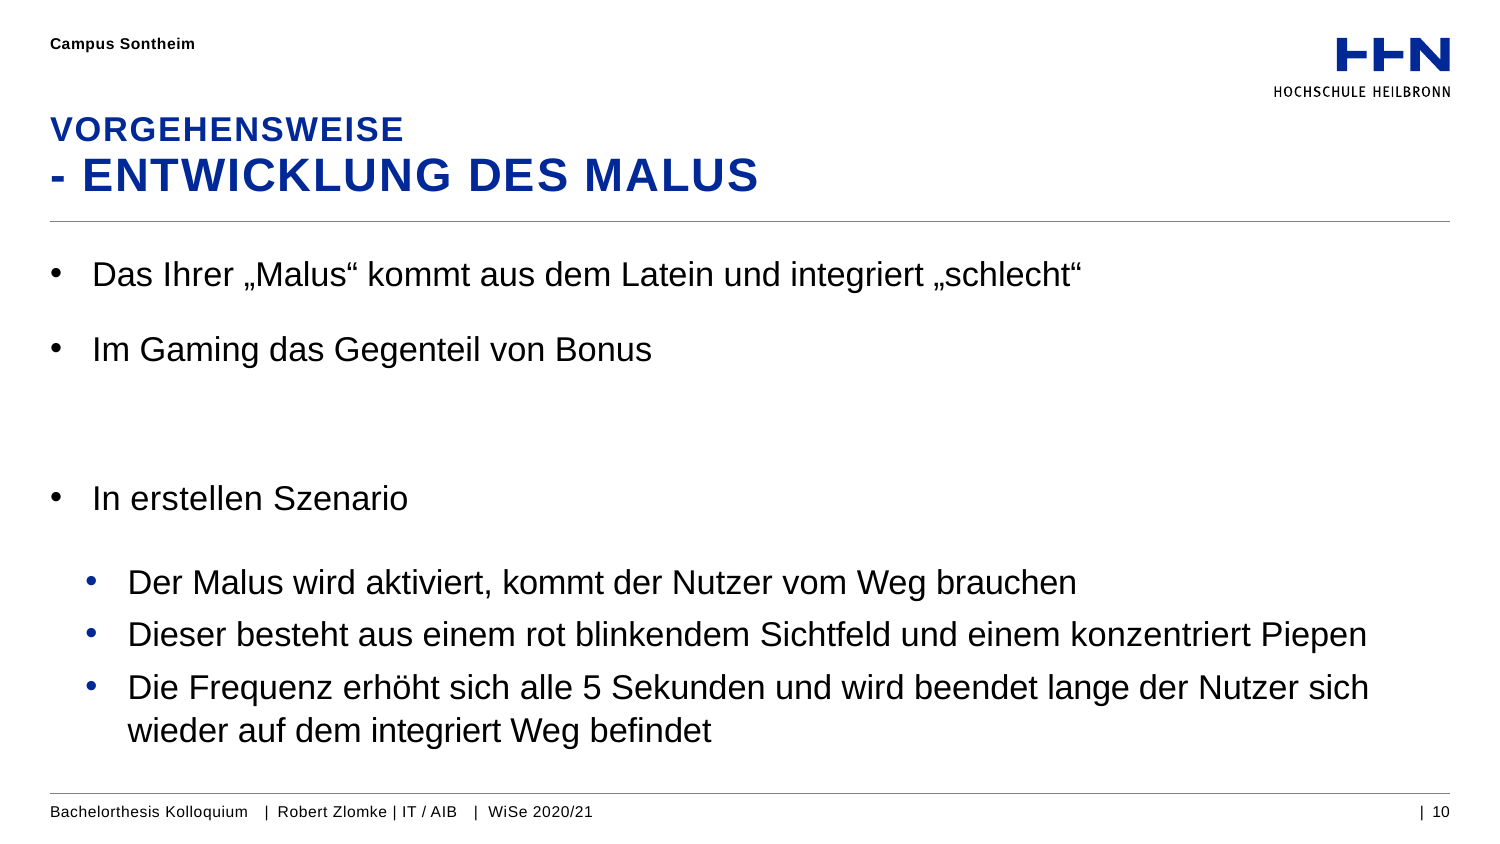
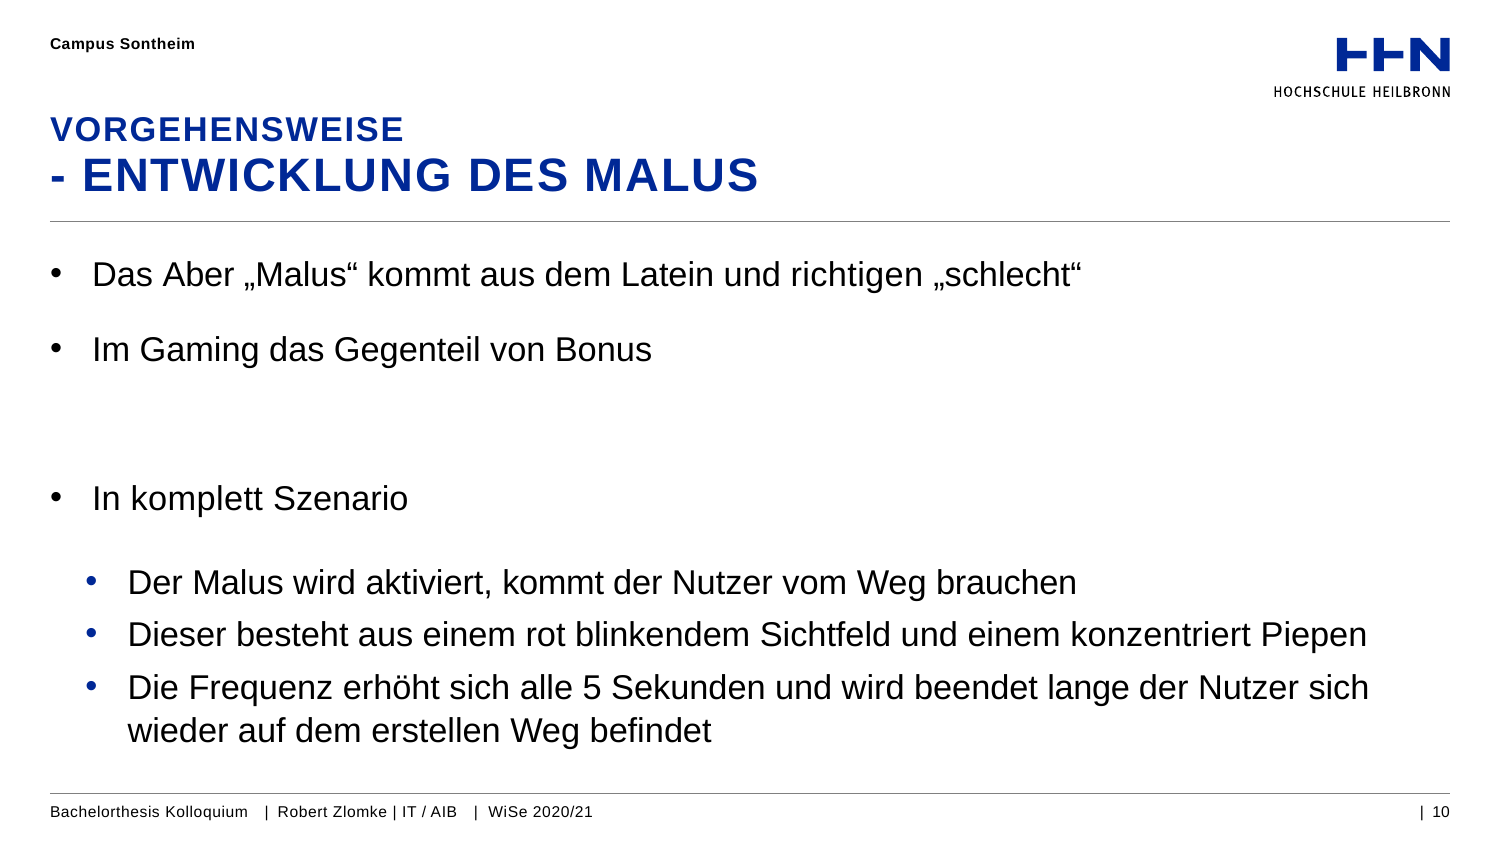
Ihrer: Ihrer -> Aber (199, 275)
und integriert: integriert -> richtigen (857, 275)
erstellen: erstellen -> komplett (197, 499)
dem integriert: integriert -> erstellen (436, 731)
